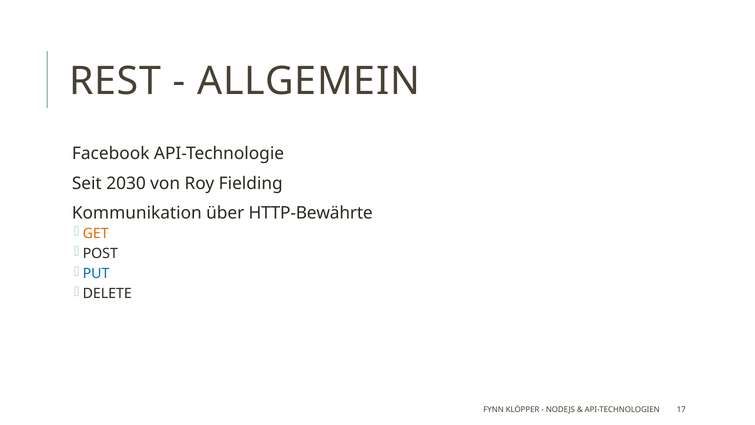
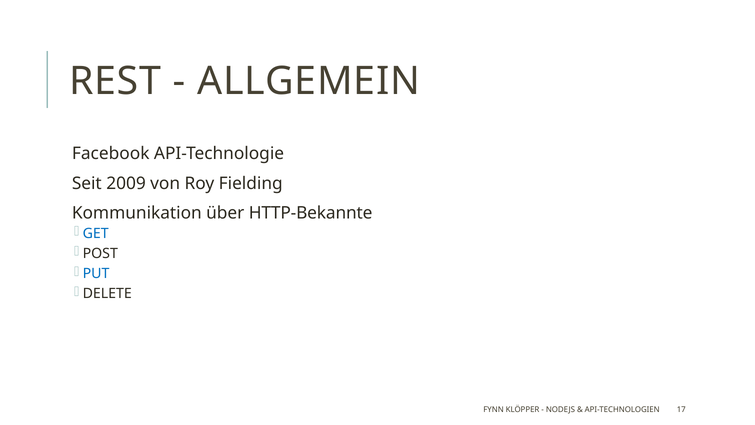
2030: 2030 -> 2009 (126, 183)
HTTP-Bewährte: HTTP-Bewährte -> HTTP-Bekannte (311, 213)
GET colour: orange -> blue (96, 233)
